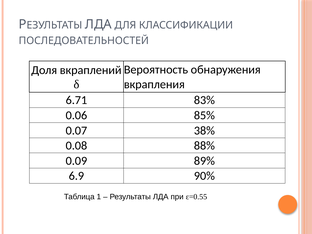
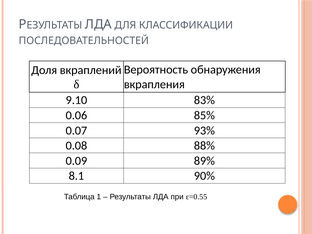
6.71: 6.71 -> 9.10 (76, 100)
38%: 38% -> 93% (204, 131)
6.9: 6.9 -> 8.1 (76, 176)
